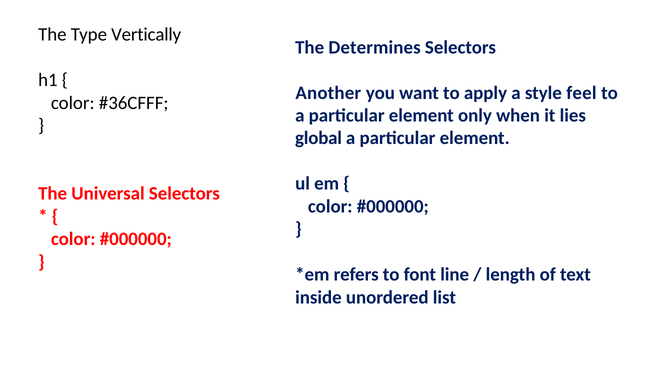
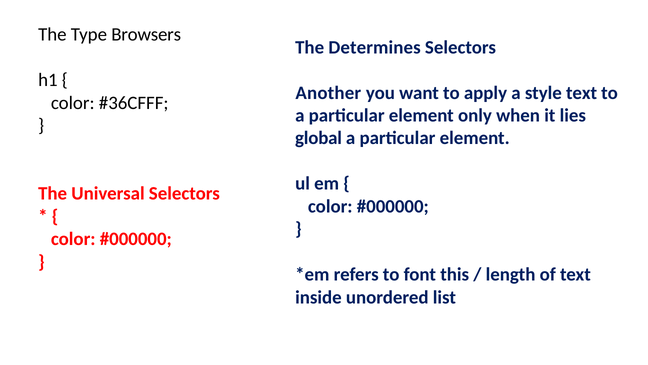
Vertically: Vertically -> Browsers (146, 35)
style feel: feel -> text (582, 93)
line: line -> this (455, 274)
